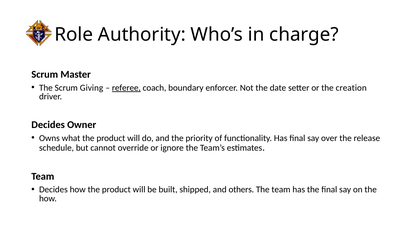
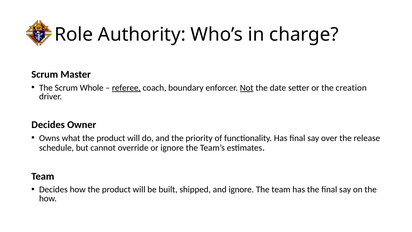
Giving: Giving -> Whole (92, 88)
Not underline: none -> present (247, 88)
and others: others -> ignore (241, 189)
